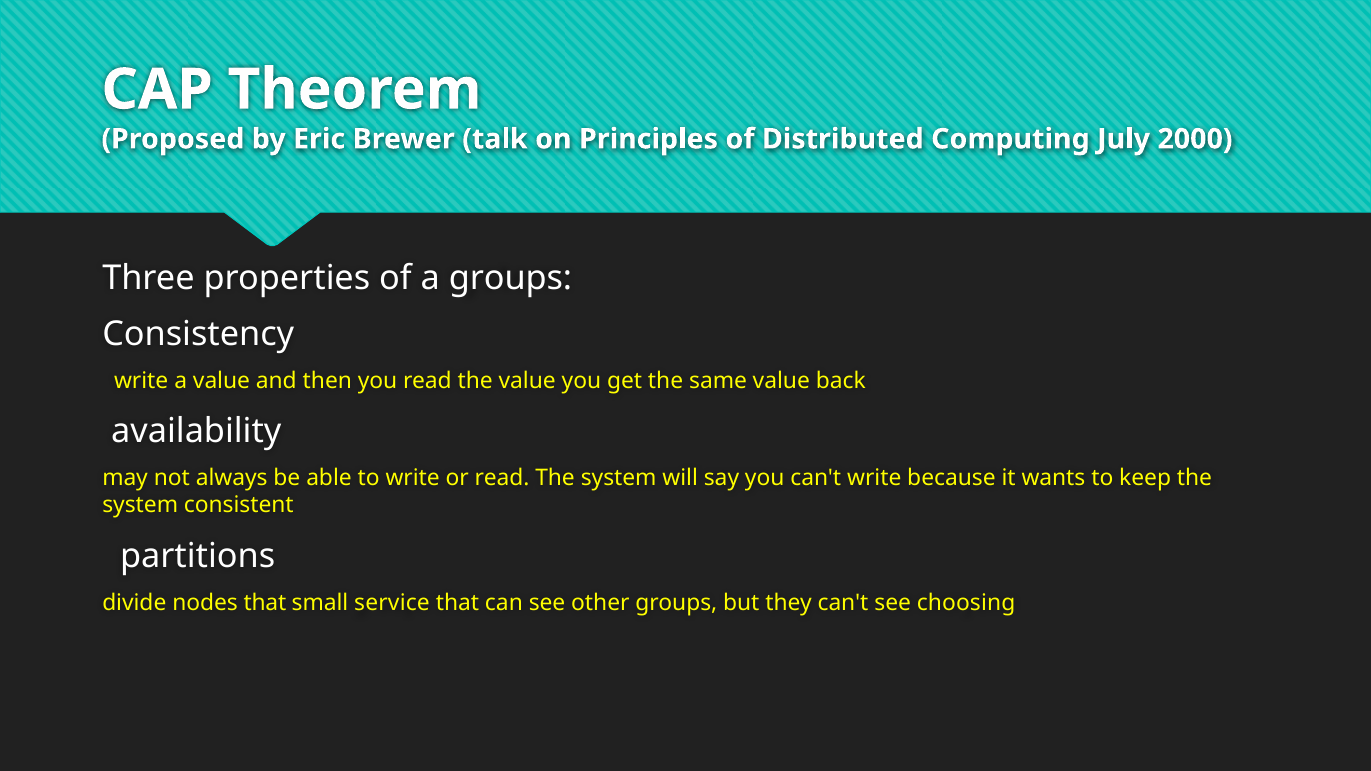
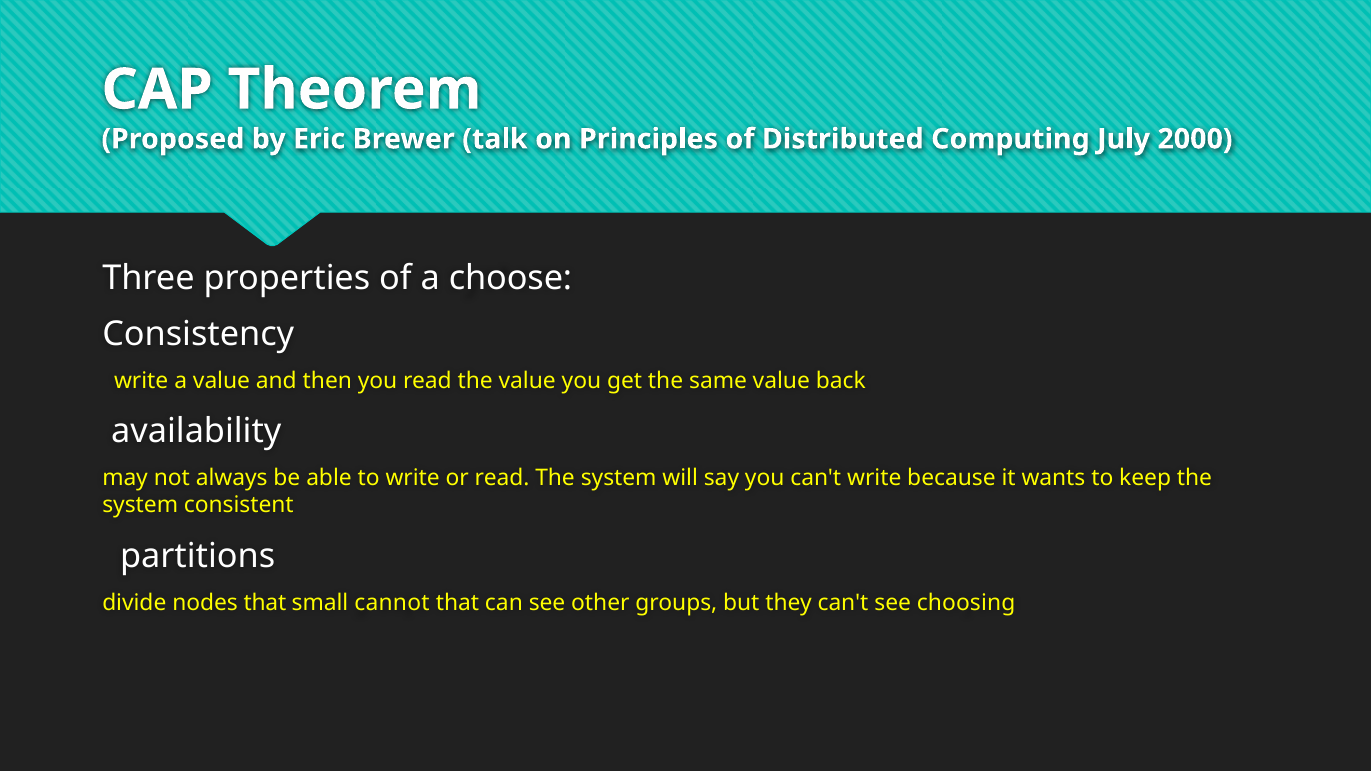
a groups: groups -> choose (510, 278)
service: service -> cannot (392, 603)
